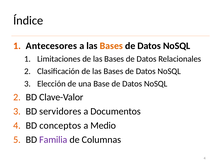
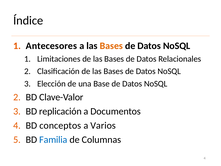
servidores: servidores -> replicación (60, 111)
Medio: Medio -> Varios (103, 125)
Familia colour: purple -> blue (53, 139)
